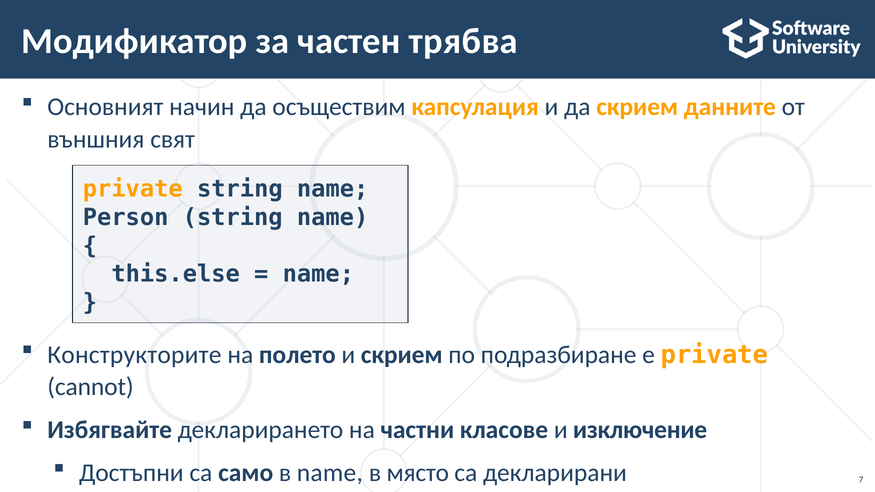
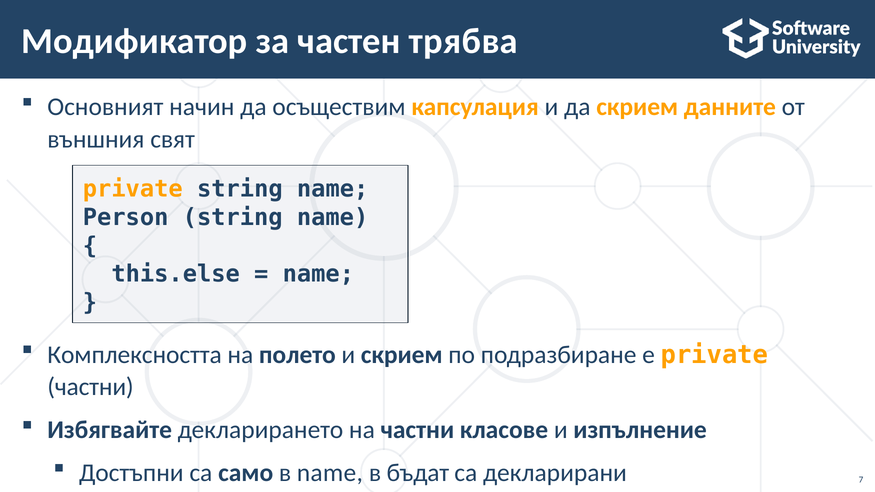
Конструкторите: Конструкторите -> Комплексността (135, 355)
cannot: cannot -> частни (90, 387)
изключение: изключение -> изпълнение (640, 430)
място: място -> бъдат (418, 473)
